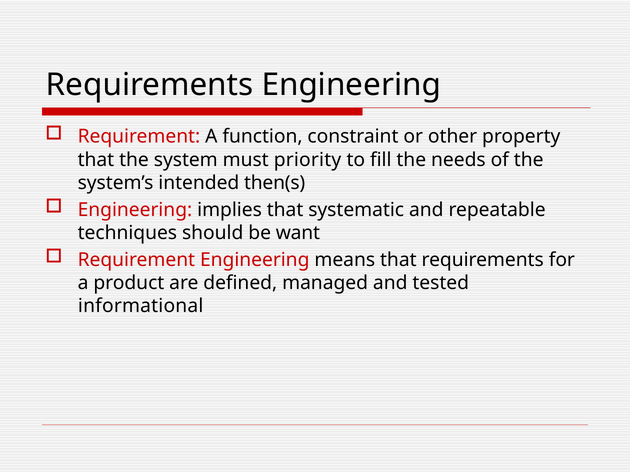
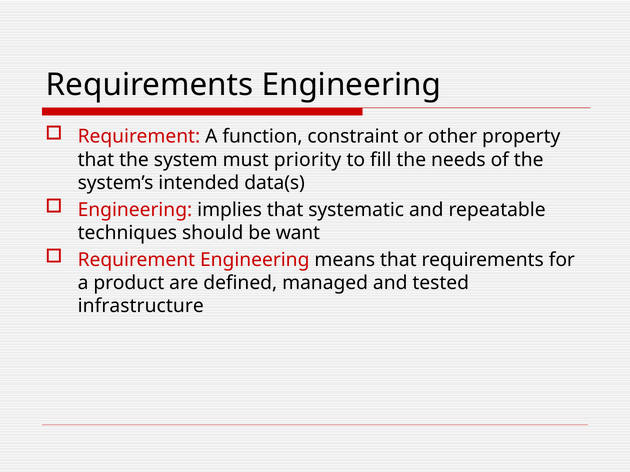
then(s: then(s -> data(s (275, 183)
informational: informational -> infrastructure (141, 306)
